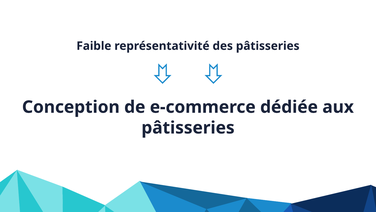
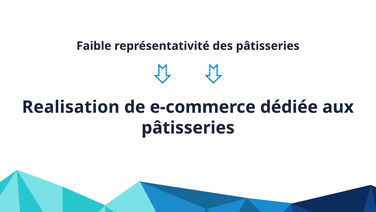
Conception: Conception -> Realisation (71, 107)
